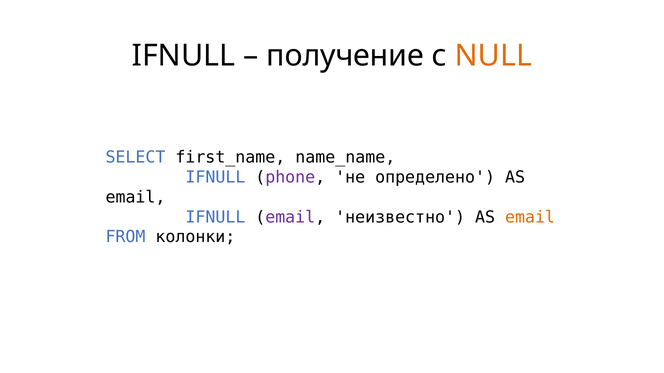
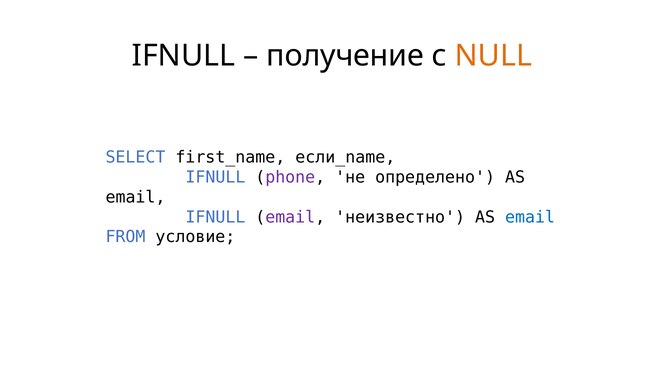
name_name: name_name -> если_name (345, 158)
email colour: orange -> blue (530, 217)
колонки: колонки -> условие (195, 237)
